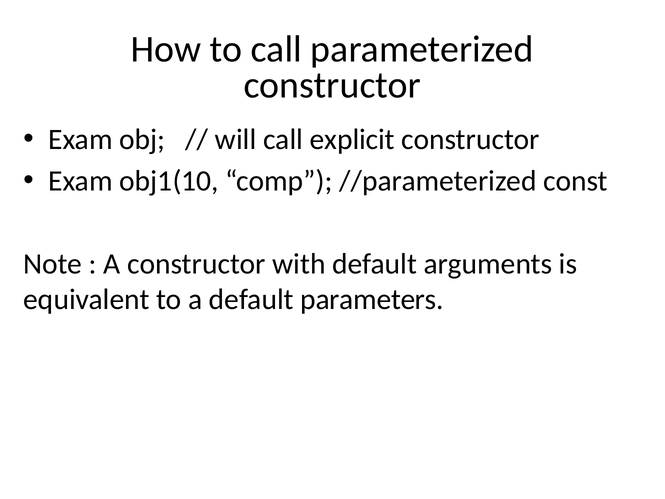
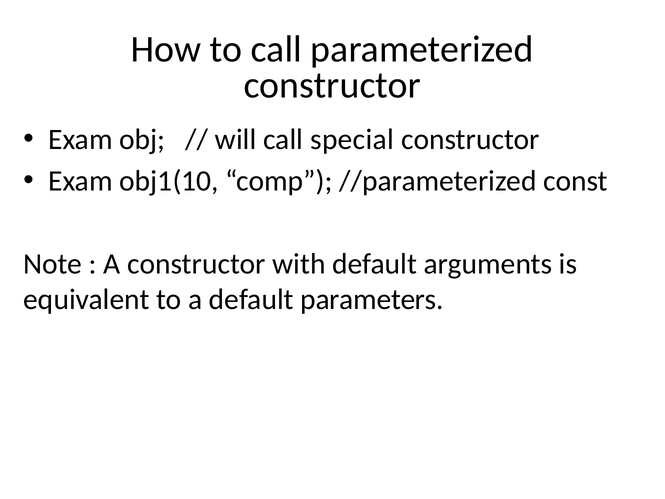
explicit: explicit -> special (352, 140)
